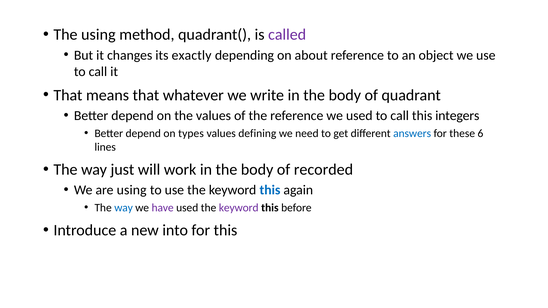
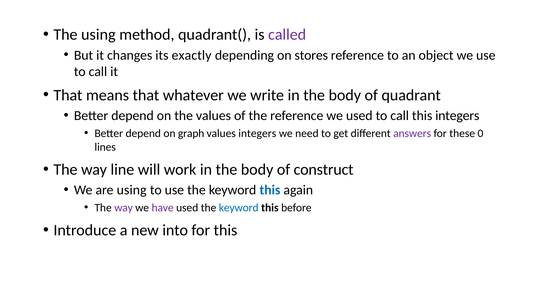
about: about -> stores (311, 55)
types: types -> graph (191, 134)
values defining: defining -> integers (257, 134)
answers colour: blue -> purple (412, 134)
6: 6 -> 0 (480, 134)
just: just -> line (122, 170)
recorded: recorded -> construct (324, 170)
way colour: blue -> purple (124, 208)
keyword colour: purple -> blue (239, 208)
